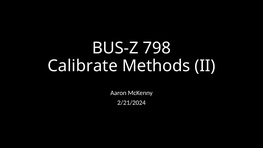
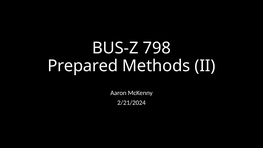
Calibrate: Calibrate -> Prepared (83, 66)
